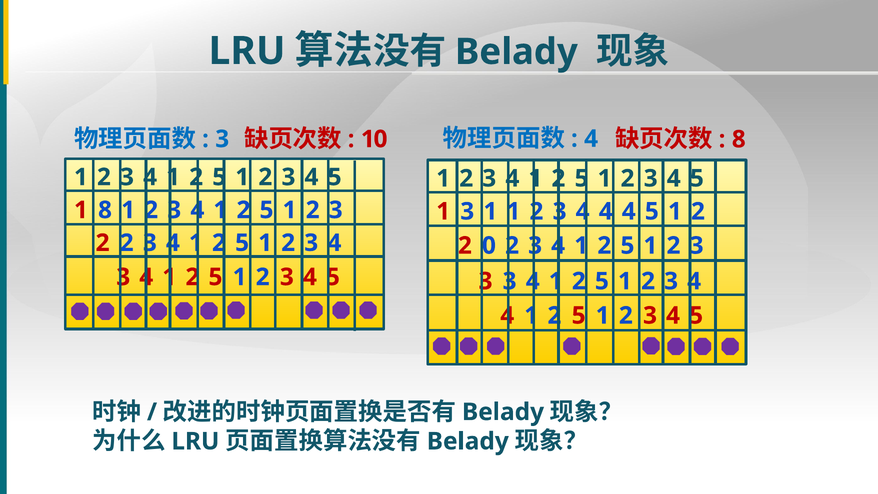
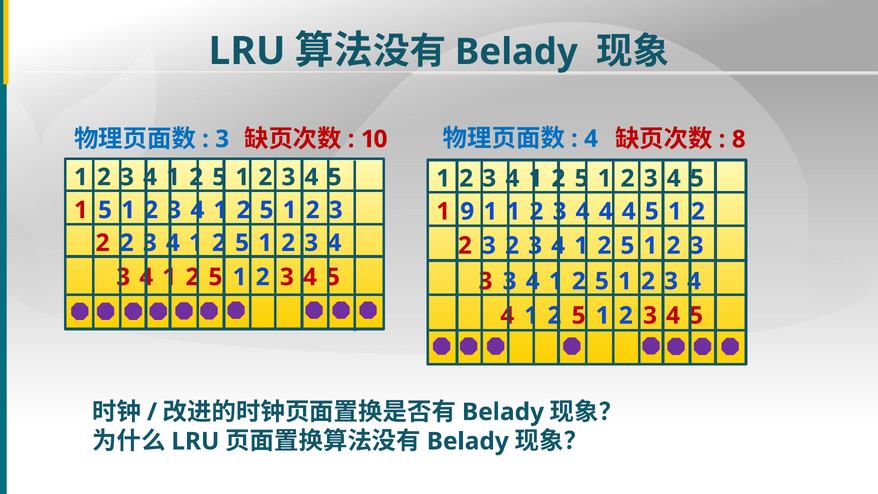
1 8: 8 -> 5 (105, 210)
1 3: 3 -> 9 (467, 211)
0: 0 -> 3 (489, 246)
